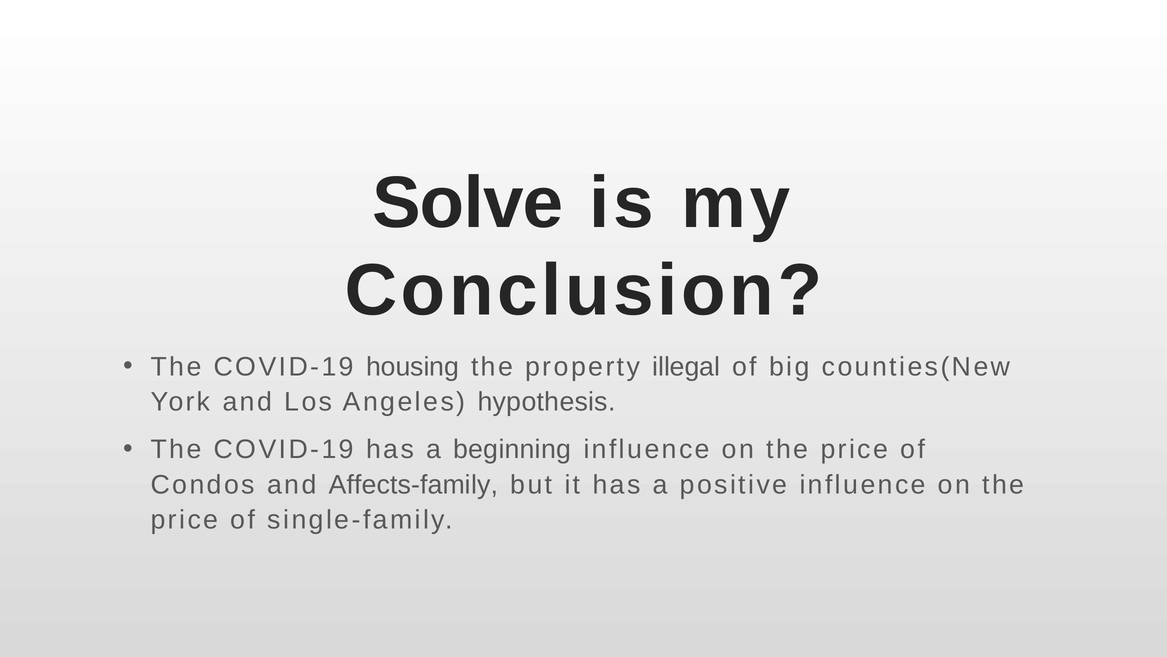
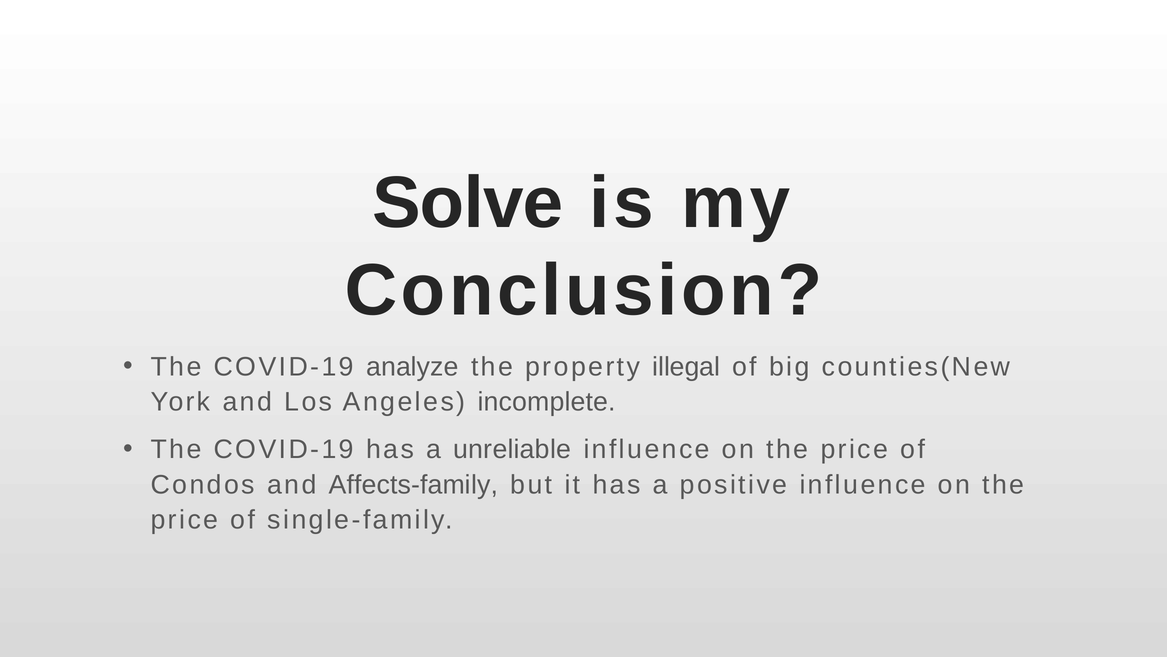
housing: housing -> analyze (412, 366)
hypothesis: hypothesis -> incomplete (547, 402)
beginning: beginning -> unreliable (512, 449)
